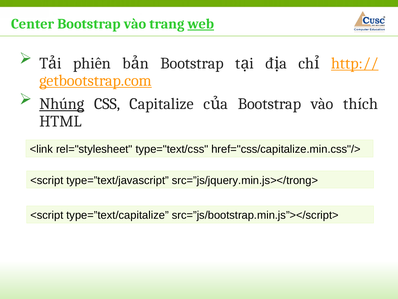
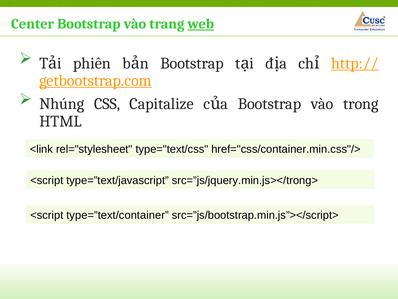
Nhúng underline: present -> none (62, 104)
thích: thích -> trong (361, 104)
href="css/capitalize.min.css"/>: href="css/capitalize.min.css"/> -> href="css/container.min.css"/> (286, 149)
type=”text/capitalize: type=”text/capitalize -> type=”text/container (118, 215)
